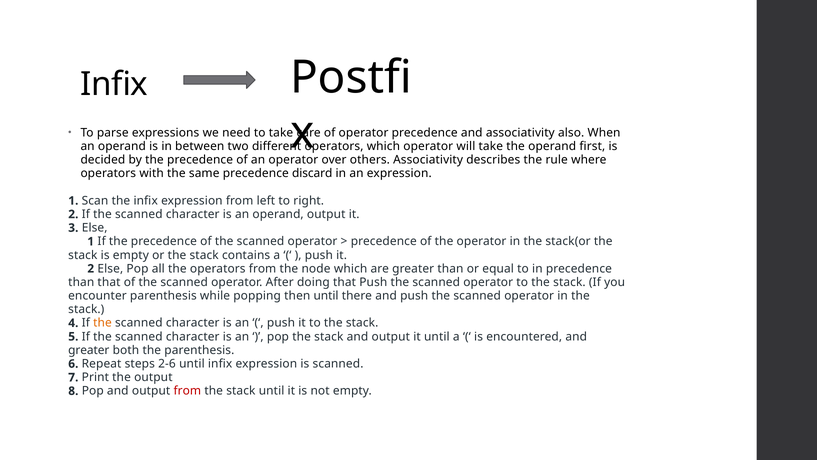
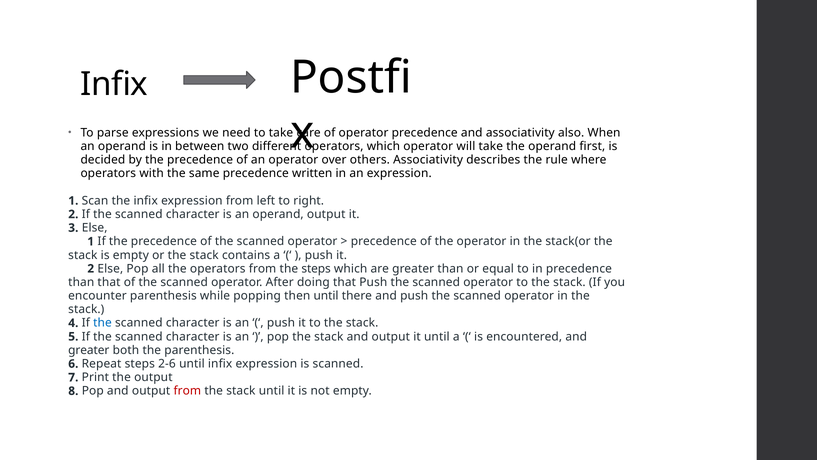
discard: discard -> written (312, 173)
the node: node -> steps (316, 268)
the colour: orange -> blue (102, 323)
